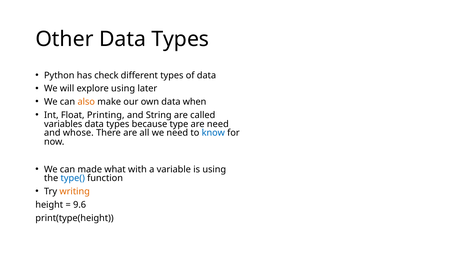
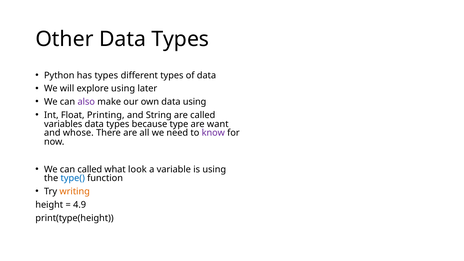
has check: check -> types (106, 75)
also colour: orange -> purple (86, 102)
data when: when -> using (195, 102)
are need: need -> want (218, 124)
know colour: blue -> purple (213, 133)
can made: made -> called (90, 169)
with: with -> look (137, 169)
9.6: 9.6 -> 4.9 (80, 205)
